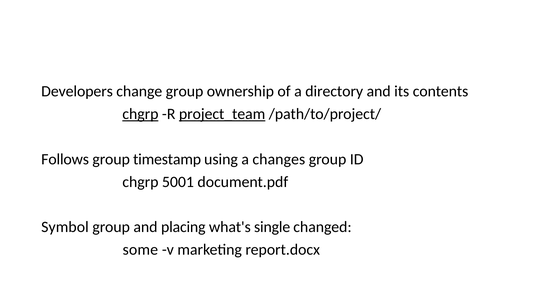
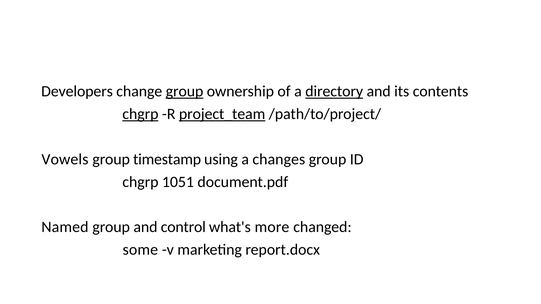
group underline: none -> present (185, 91)
directory underline: none -> present (334, 91)
Follows: Follows -> Vowels (65, 159)
5001: 5001 -> 1051 (178, 182)
Symbol: Symbol -> Named (65, 227)
placing: placing -> control (183, 227)
single: single -> more (272, 227)
